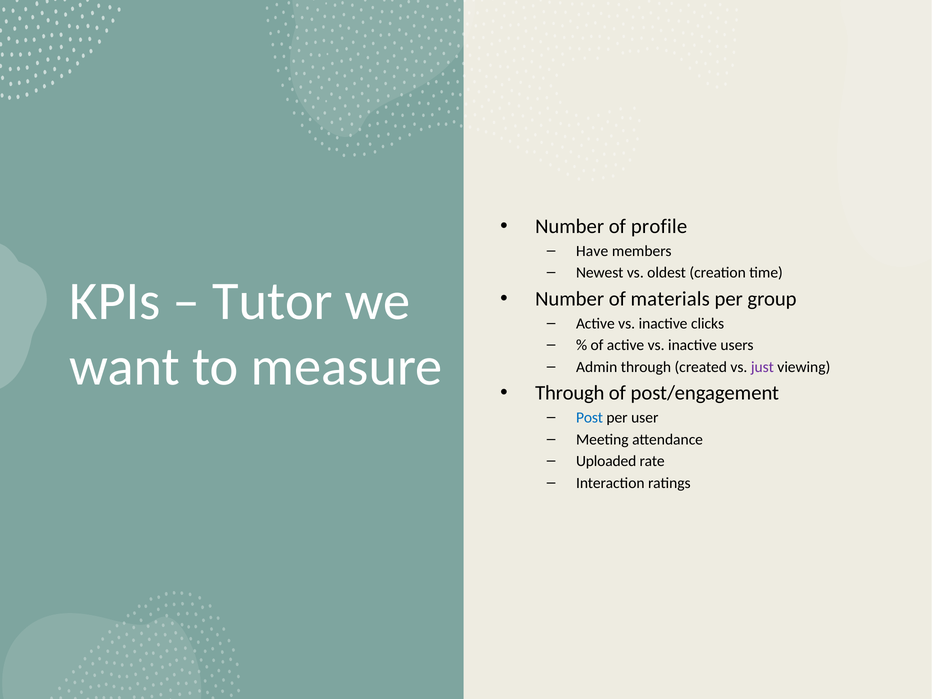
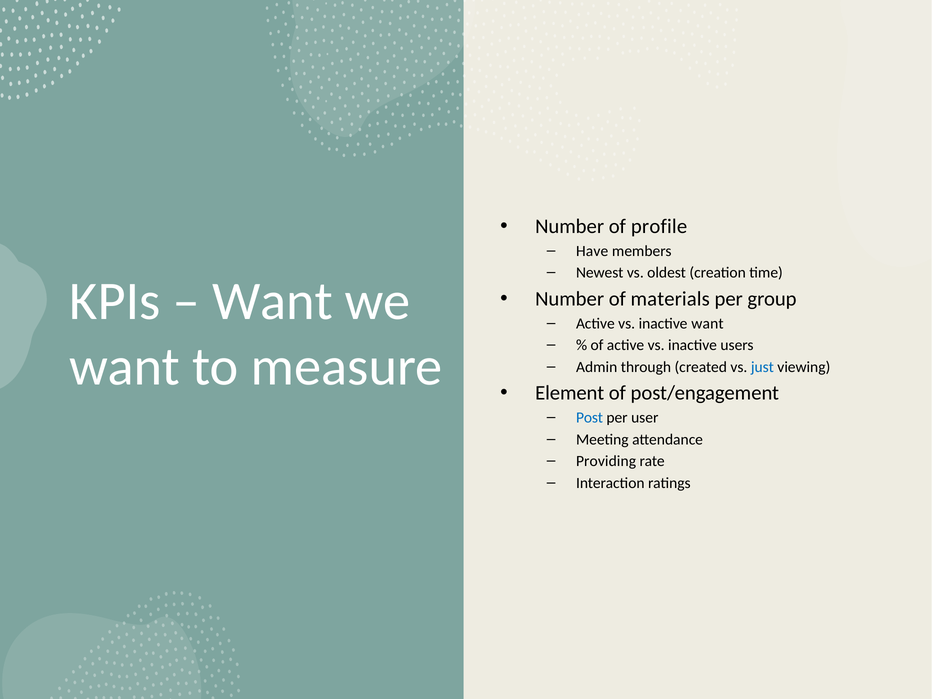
Tutor: Tutor -> Want (272, 301)
inactive clicks: clicks -> want (707, 323)
just colour: purple -> blue (762, 367)
Through: Through -> Element (570, 393)
Uploaded: Uploaded -> Providing (606, 461)
